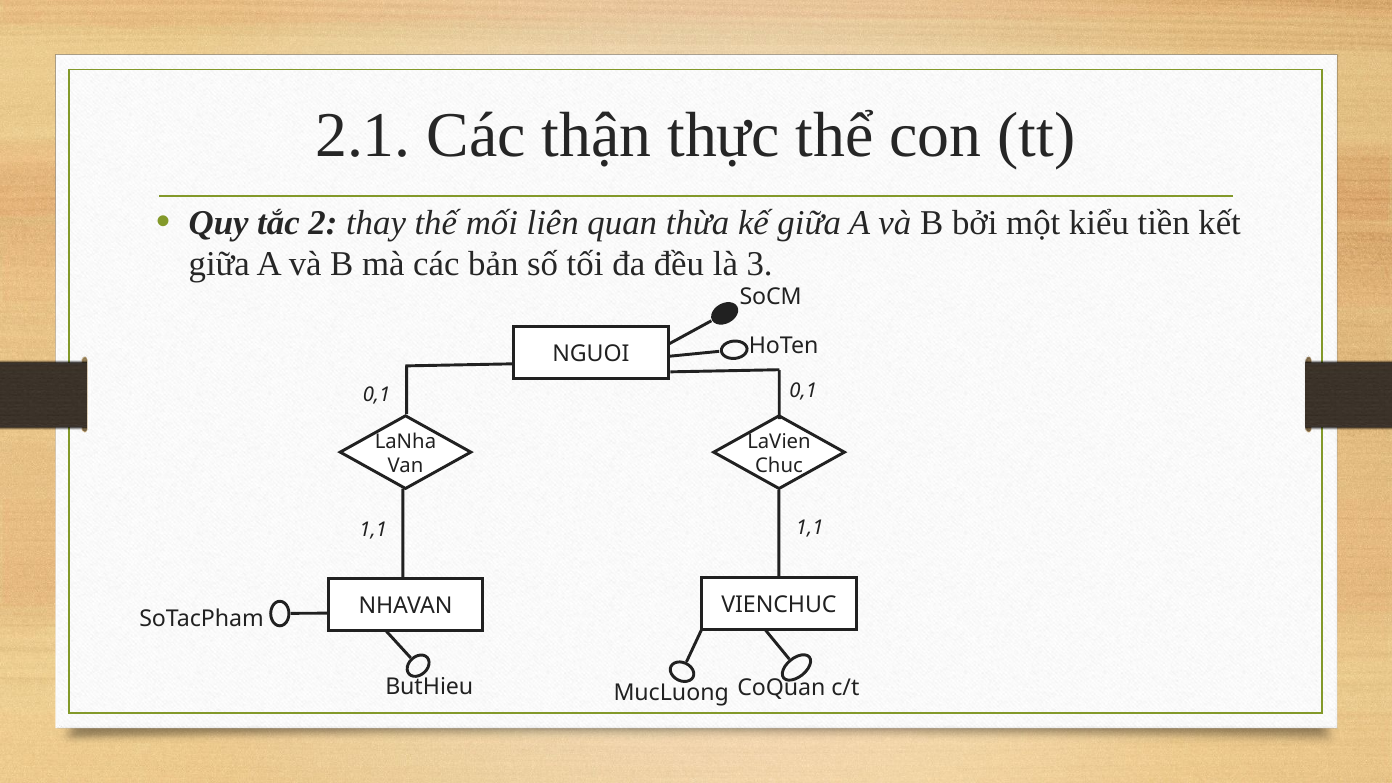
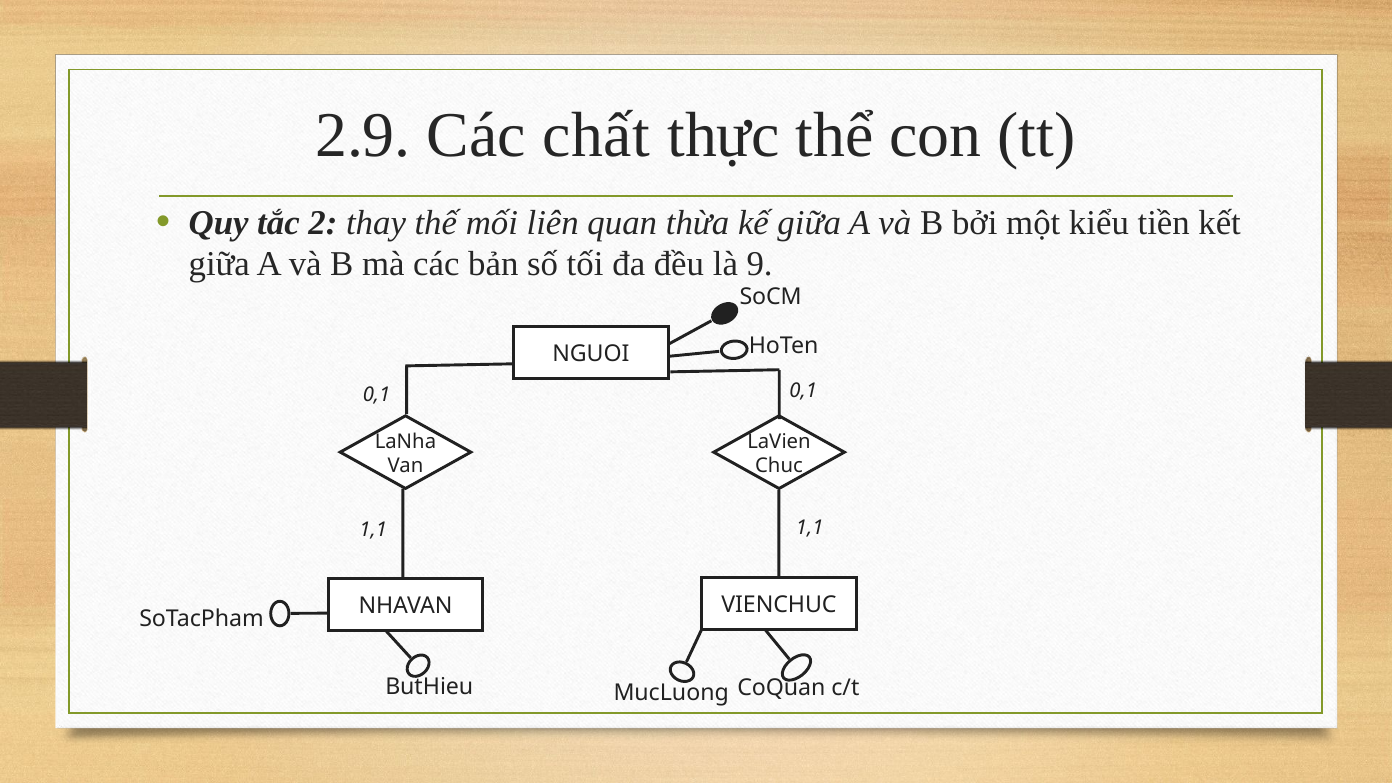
2.1: 2.1 -> 2.9 (363, 135)
thận: thận -> chất (596, 135)
3: 3 -> 9 (760, 264)
